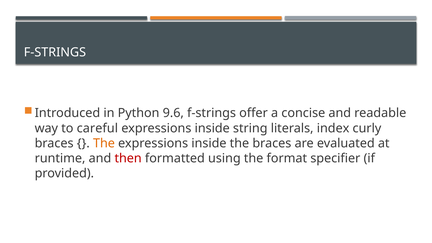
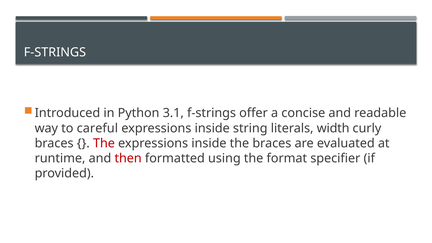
9.6: 9.6 -> 3.1 (173, 113)
index: index -> width (333, 128)
The colour: orange -> red (104, 143)
